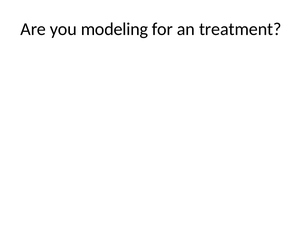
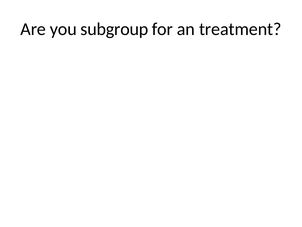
modeling: modeling -> subgroup (114, 29)
